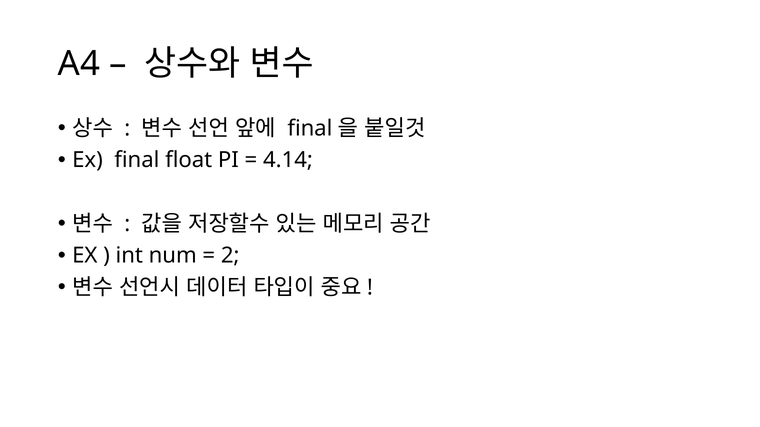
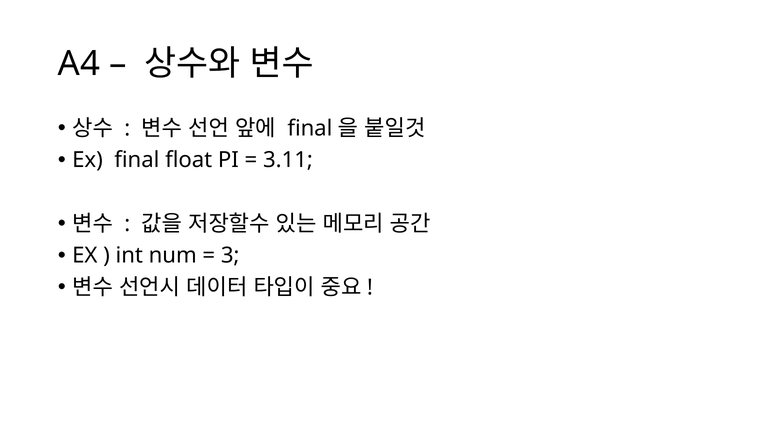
4.14: 4.14 -> 3.11 (288, 160)
2: 2 -> 3 (230, 256)
